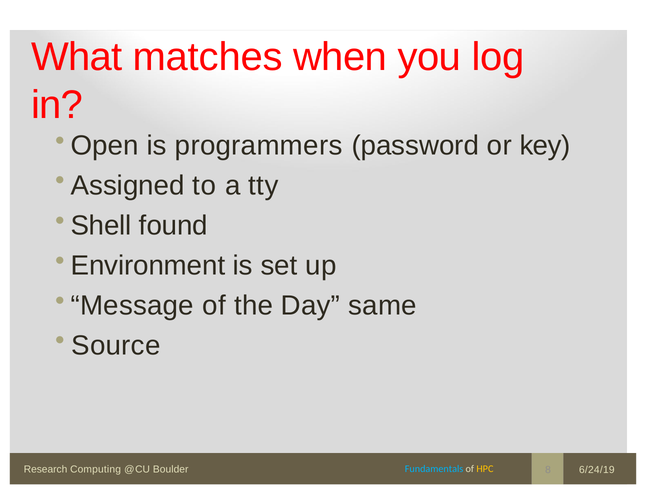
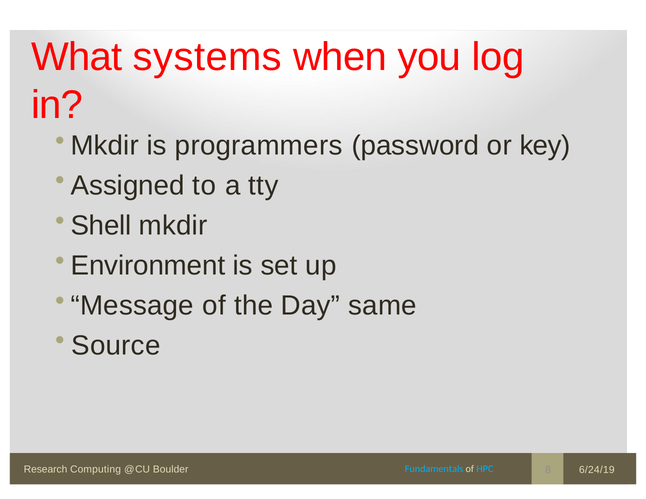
matches: matches -> systems (207, 57)
Open: Open -> Mkdir (105, 145)
Shell found: found -> mkdir (173, 226)
HPC colour: yellow -> light blue (485, 469)
